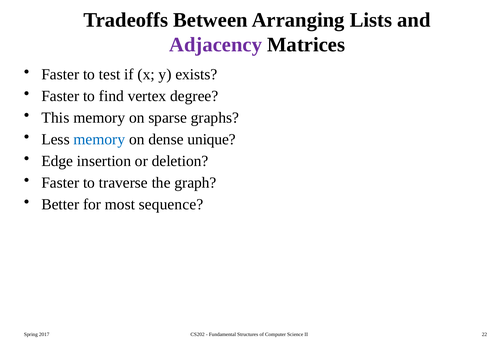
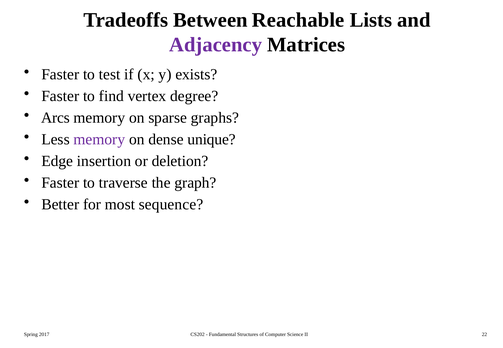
Arranging: Arranging -> Reachable (298, 20)
This: This -> Arcs (56, 118)
memory colour: blue -> purple (99, 140)
